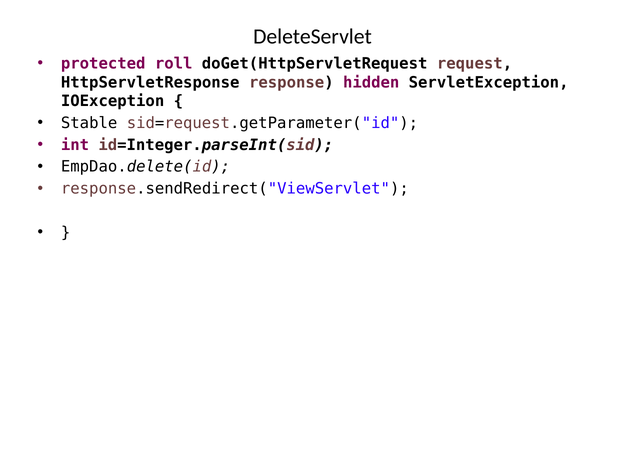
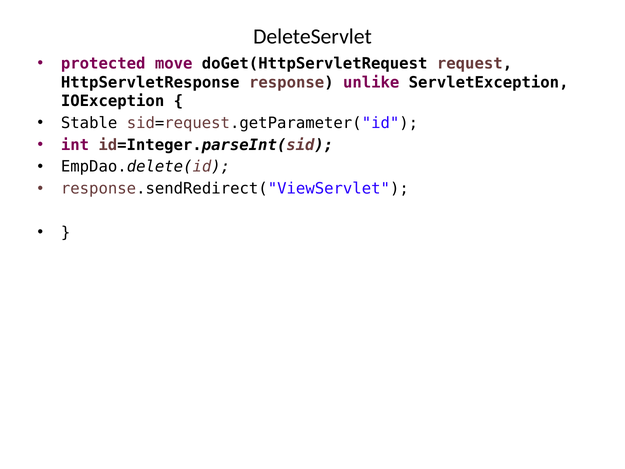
roll: roll -> move (174, 64)
hidden: hidden -> unlike (371, 82)
